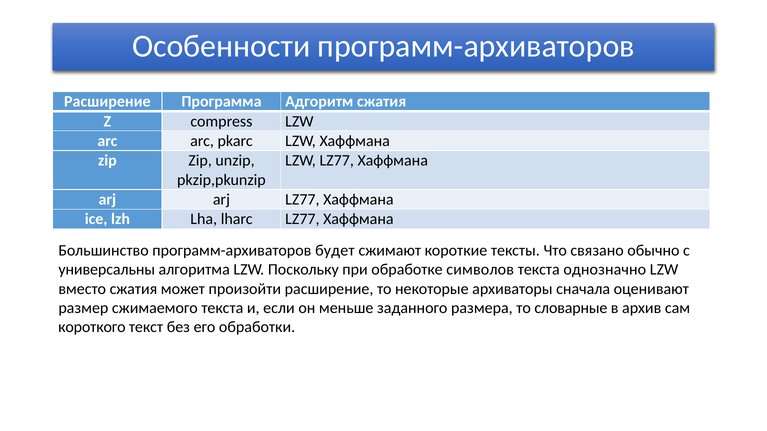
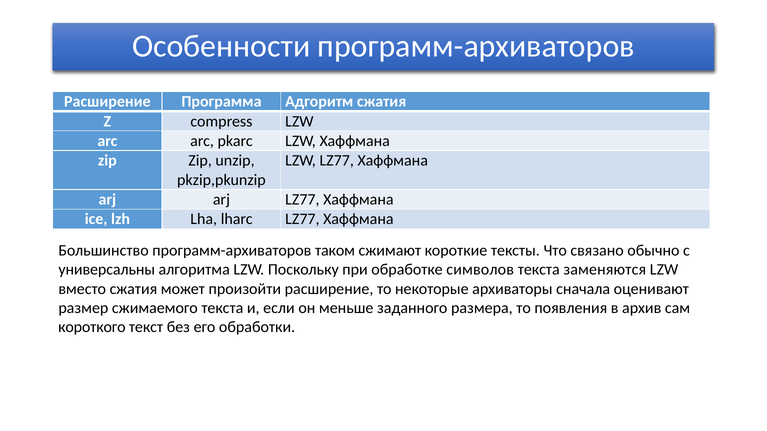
будет: будет -> таком (335, 251)
однозначно: однозначно -> заменяются (605, 270)
словарные: словарные -> появления (571, 308)
